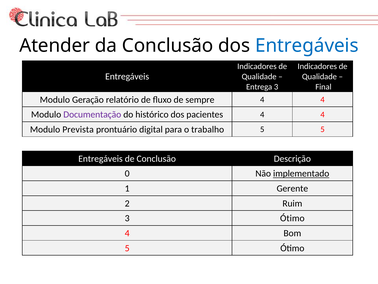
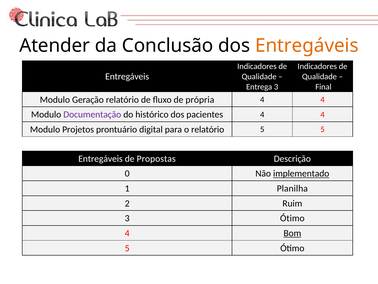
Entregáveis colour: blue -> orange (307, 46)
sempre: sempre -> própria (200, 99)
Prevista: Prevista -> Projetos (78, 129)
o trabalho: trabalho -> relatório (208, 129)
de Conclusão: Conclusão -> Propostas (156, 158)
Gerente: Gerente -> Planilha (292, 188)
Bom underline: none -> present (292, 233)
